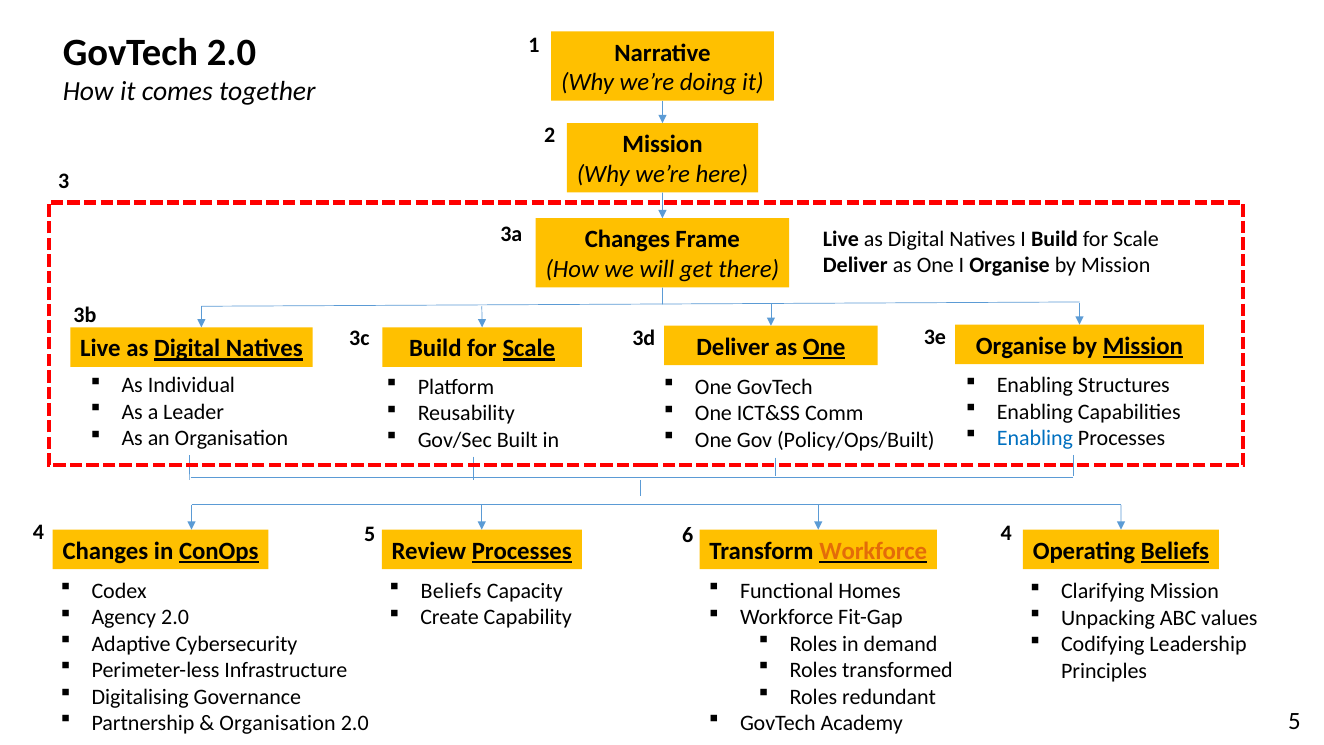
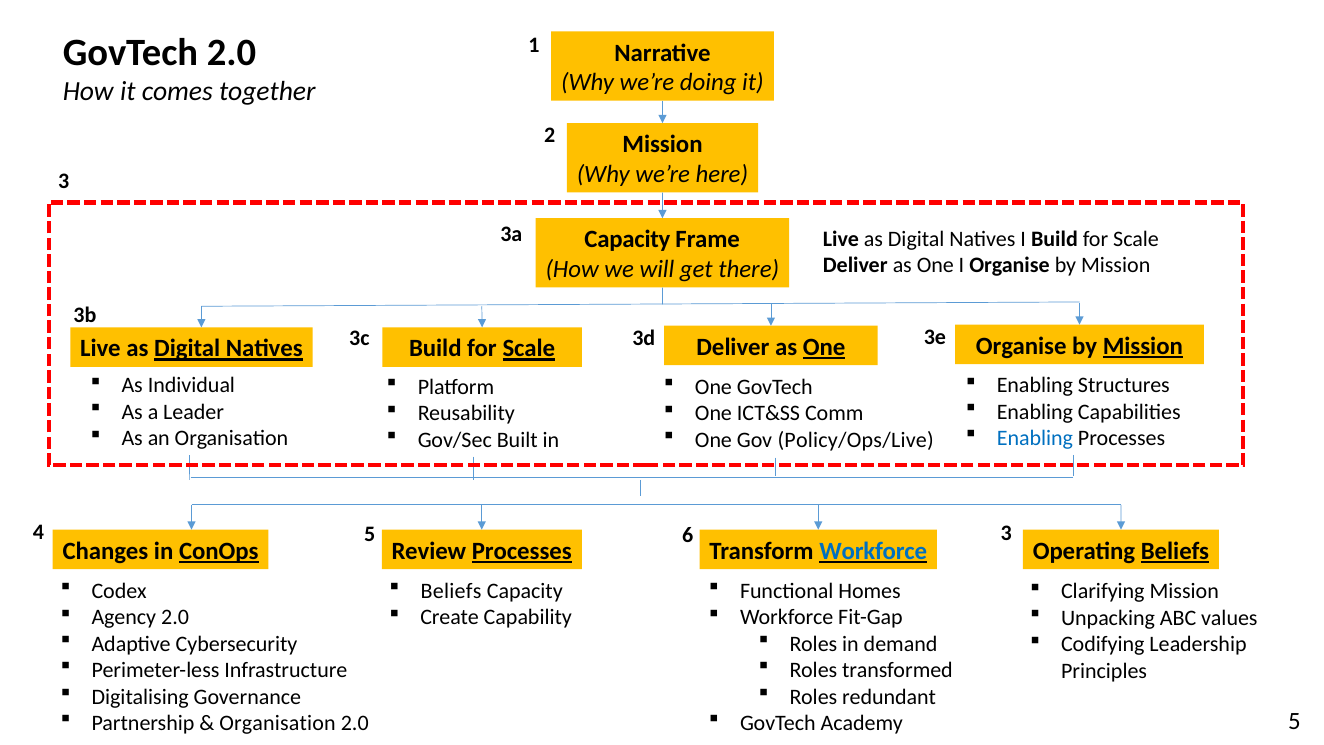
Changes: Changes -> Capacity (627, 240)
Policy/Ops/Built: Policy/Ops/Built -> Policy/Ops/Live (856, 440)
6 4: 4 -> 3 (1006, 533)
Workforce colour: orange -> blue (873, 551)
